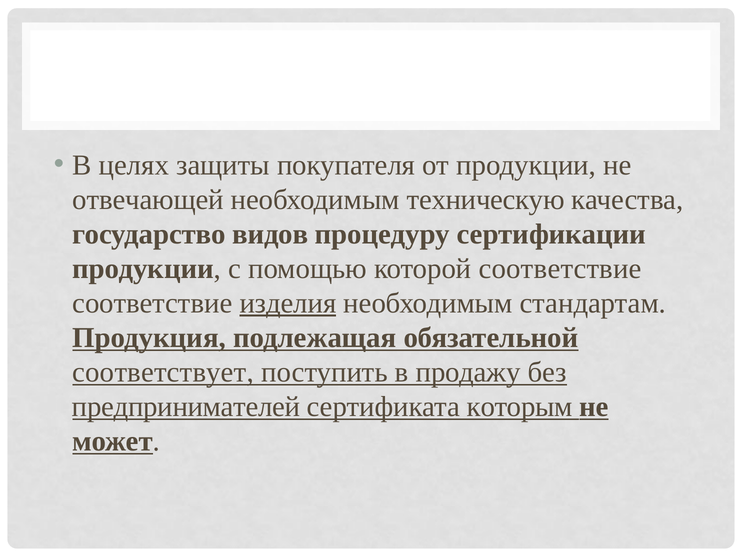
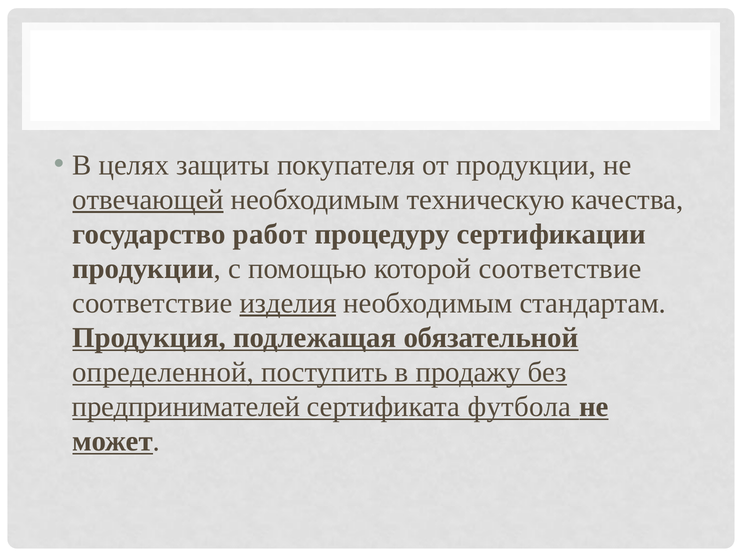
отвечающей underline: none -> present (148, 200)
видов: видов -> работ (270, 234)
соответствует: соответствует -> определенной (163, 373)
которым: которым -> футбола (519, 407)
